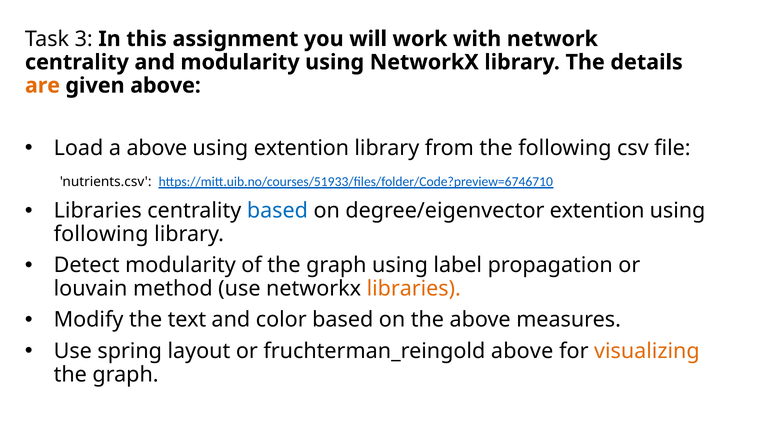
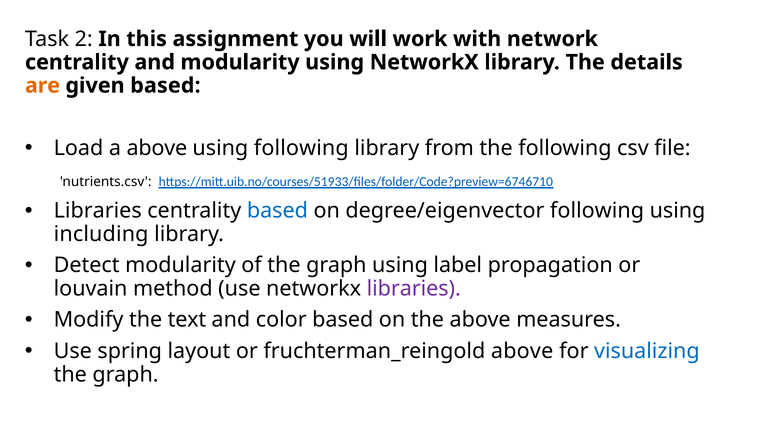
3: 3 -> 2 (84, 39)
given above: above -> based (165, 86)
using extention: extention -> following (301, 148)
degree/eigenvector extention: extention -> following (597, 211)
following: following -> including (101, 234)
libraries colour: orange -> purple (414, 288)
visualizing colour: orange -> blue (647, 351)
